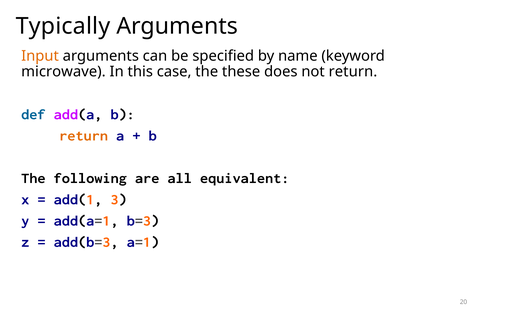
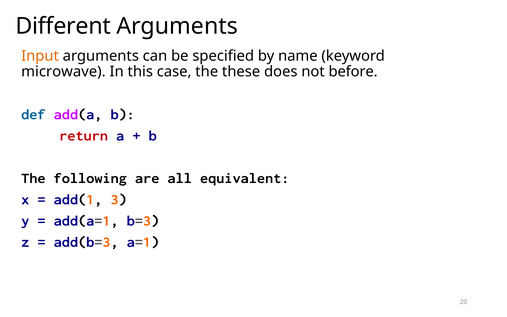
Typically: Typically -> Different (63, 26)
not return: return -> before (353, 72)
return colour: orange -> red (84, 136)
